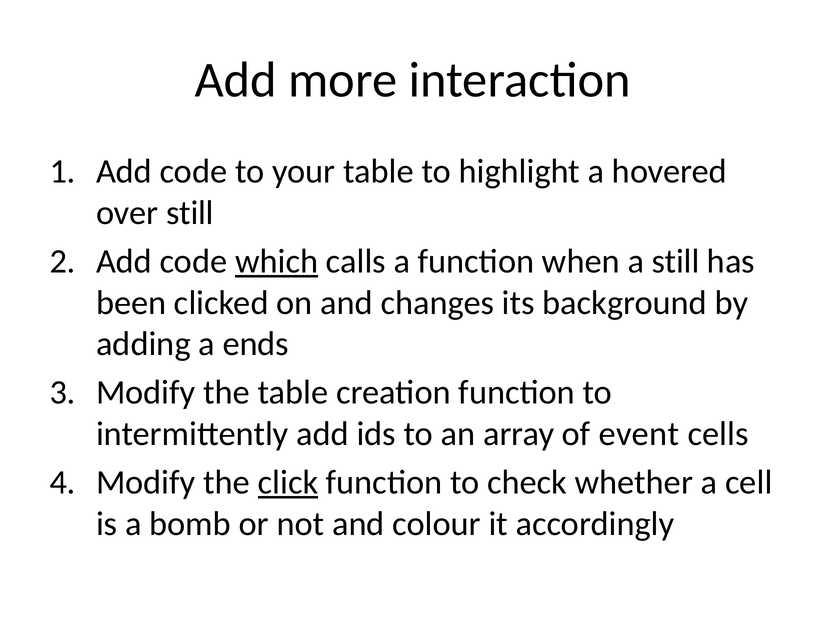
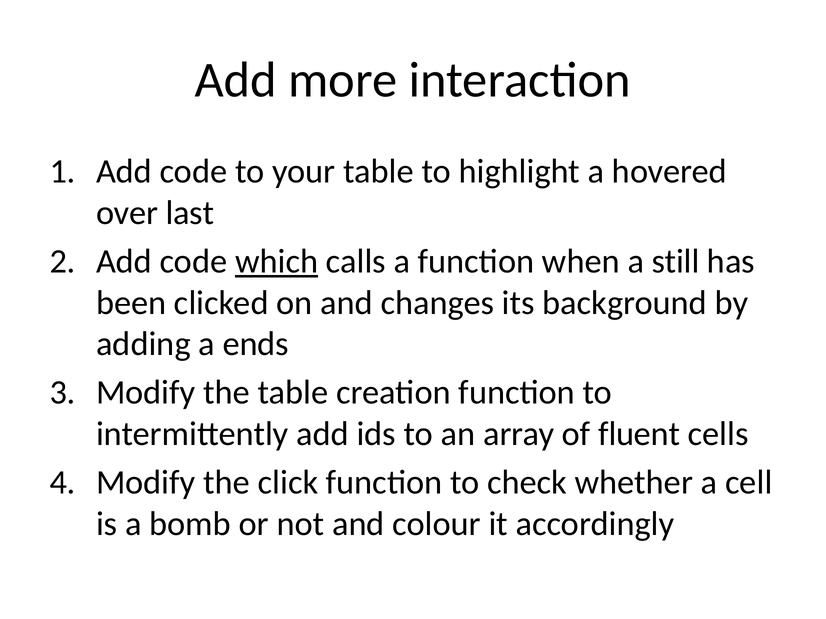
over still: still -> last (190, 213)
event: event -> fluent (639, 434)
click underline: present -> none (288, 483)
